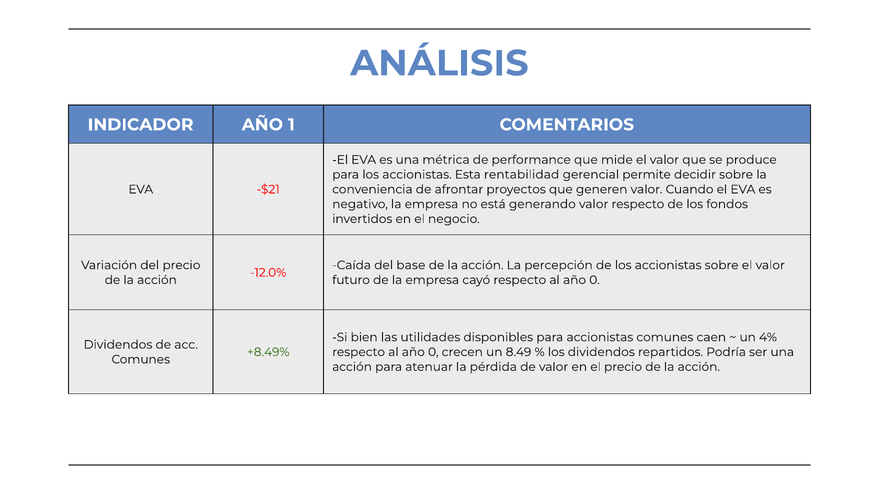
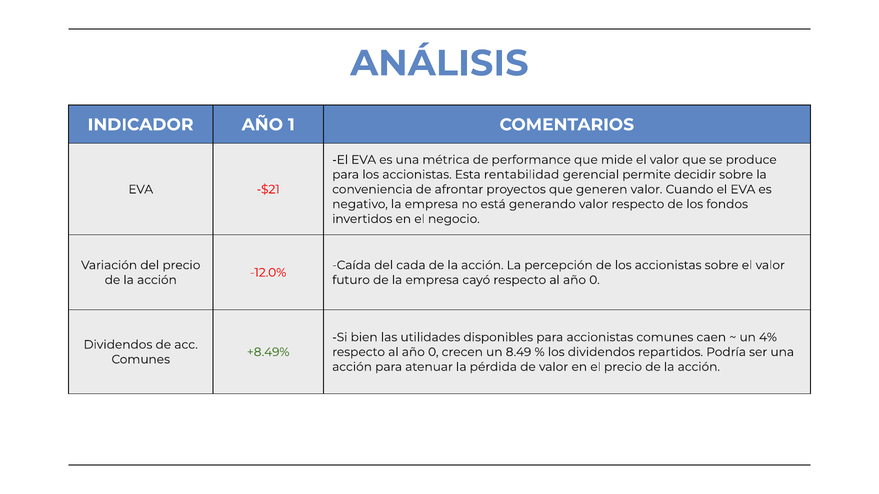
base: base -> cada (411, 265)
